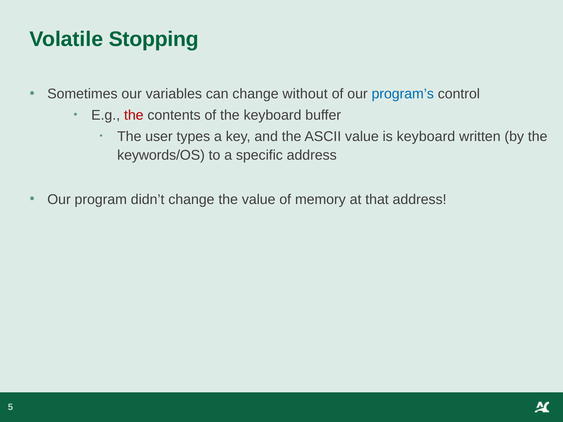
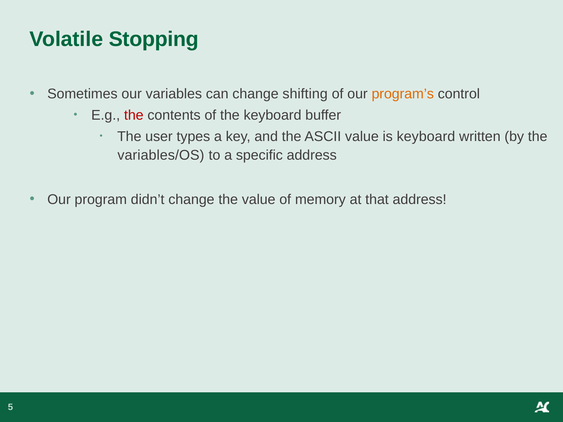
without: without -> shifting (305, 94)
program’s colour: blue -> orange (403, 94)
keywords/OS: keywords/OS -> variables/OS (161, 155)
